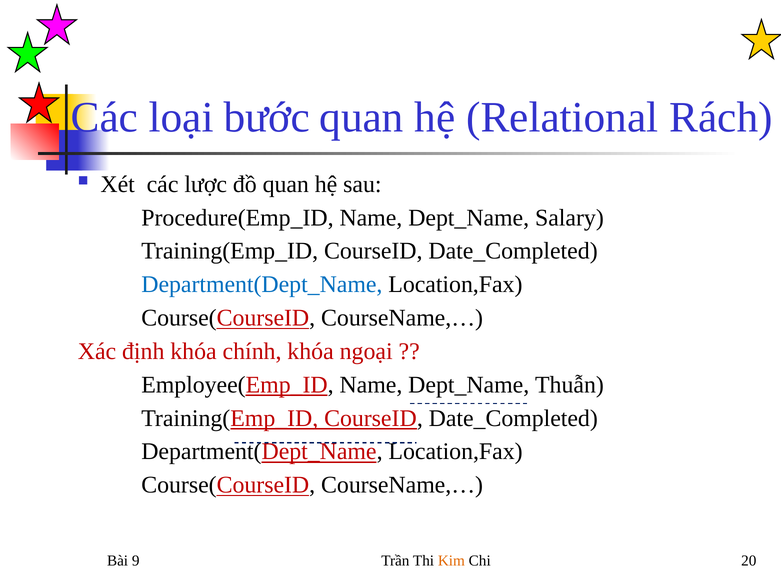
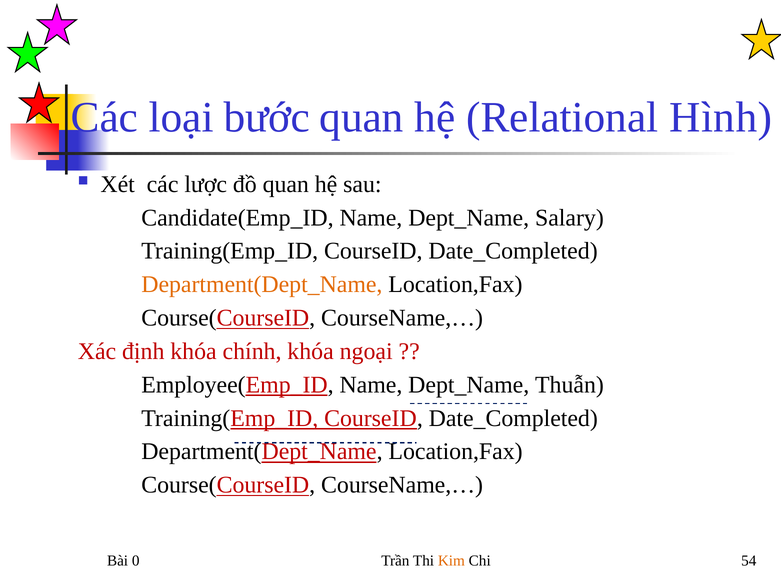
Rách: Rách -> Hình (721, 117)
Procedure(Emp_ID: Procedure(Emp_ID -> Candidate(Emp_ID (237, 218)
Department(Dept_Name colour: blue -> orange (262, 284)
9: 9 -> 0 (136, 560)
20: 20 -> 54 (749, 560)
